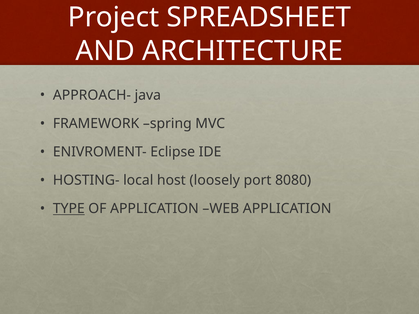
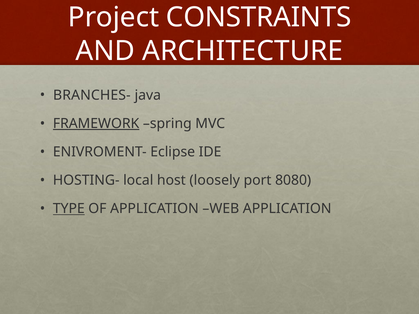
SPREADSHEET: SPREADSHEET -> CONSTRAINTS (259, 17)
APPROACH-: APPROACH- -> BRANCHES- (92, 95)
FRAMEWORK underline: none -> present (96, 124)
